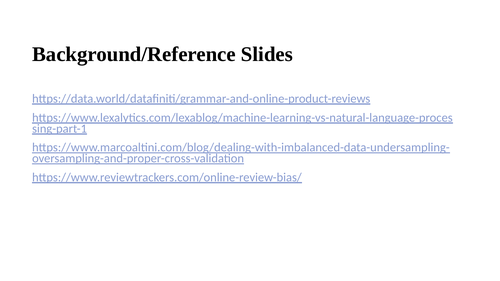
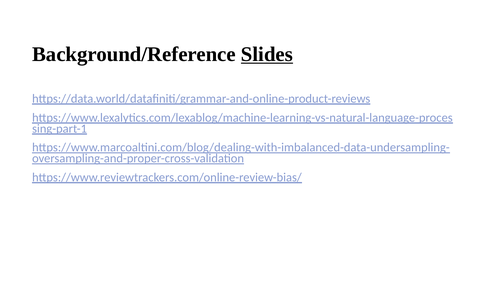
Slides underline: none -> present (267, 54)
